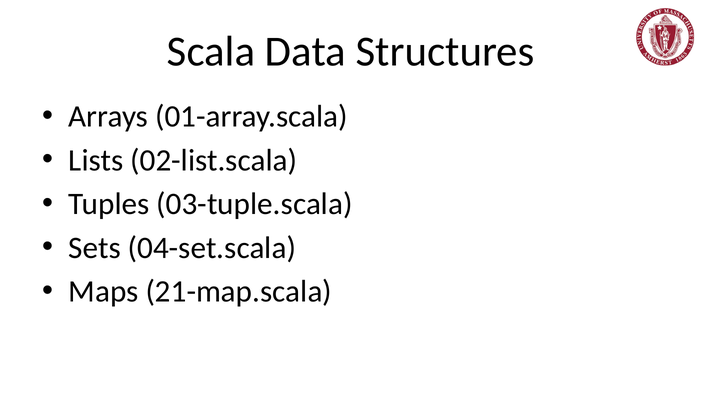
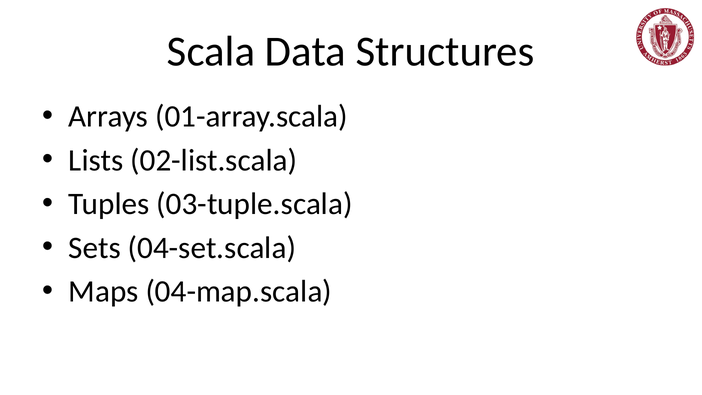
21-map.scala: 21-map.scala -> 04-map.scala (239, 291)
